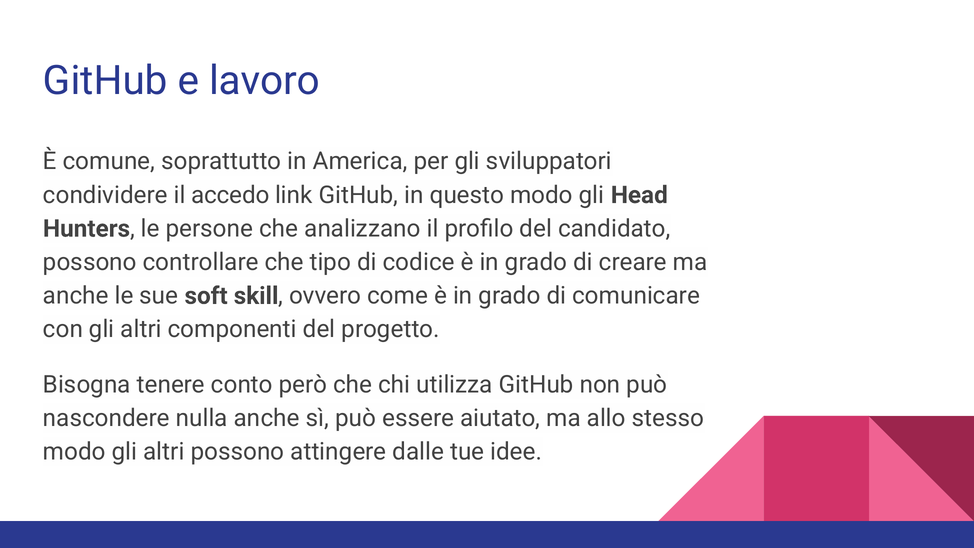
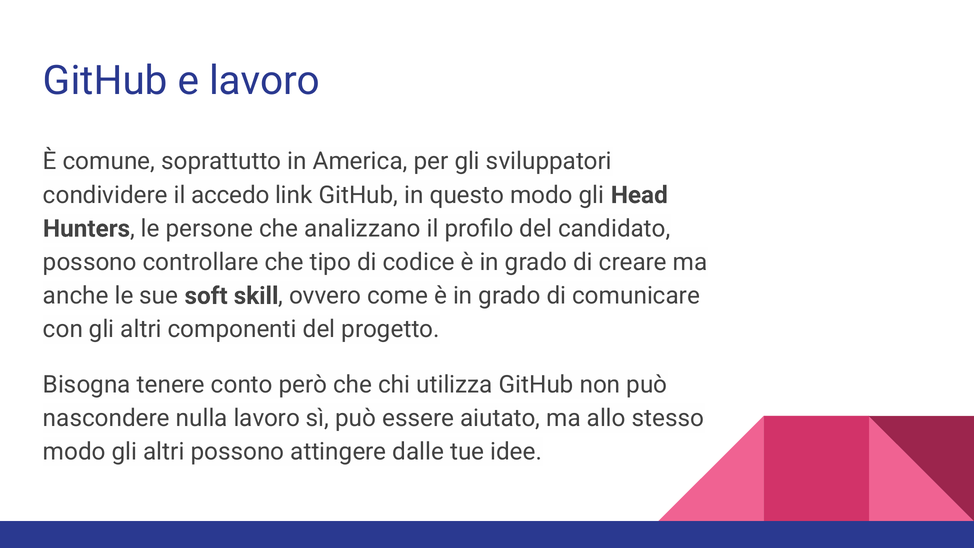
nulla anche: anche -> lavoro (267, 418)
